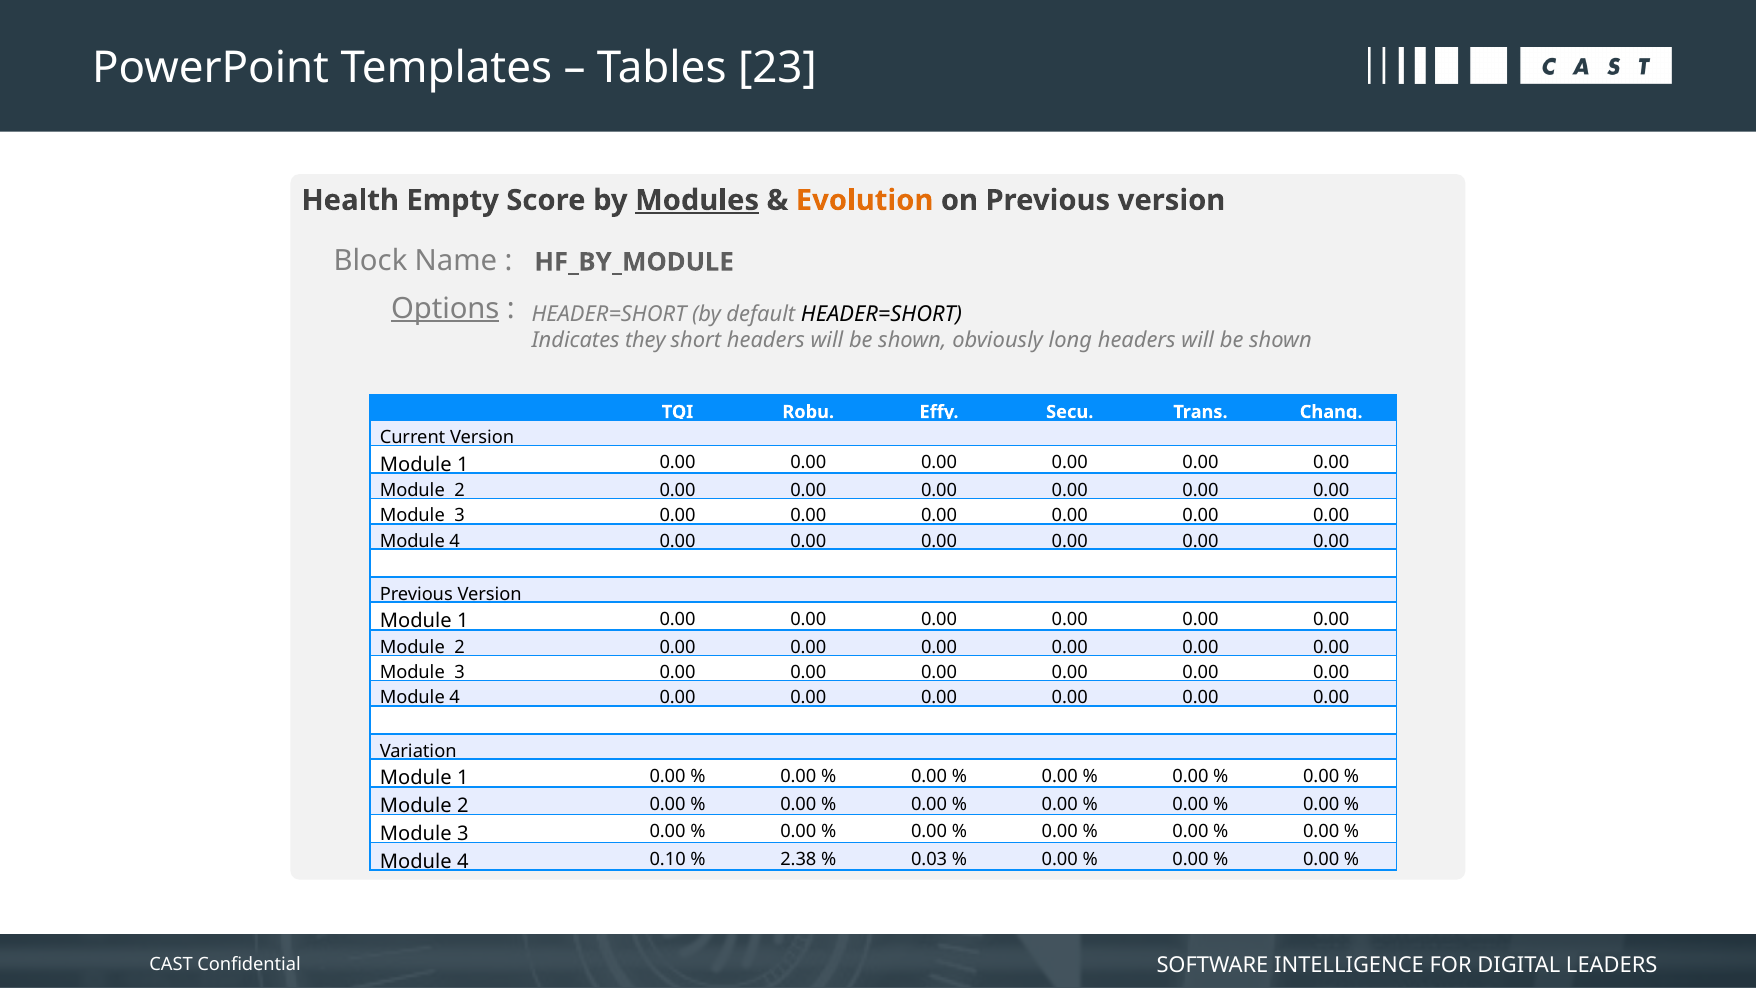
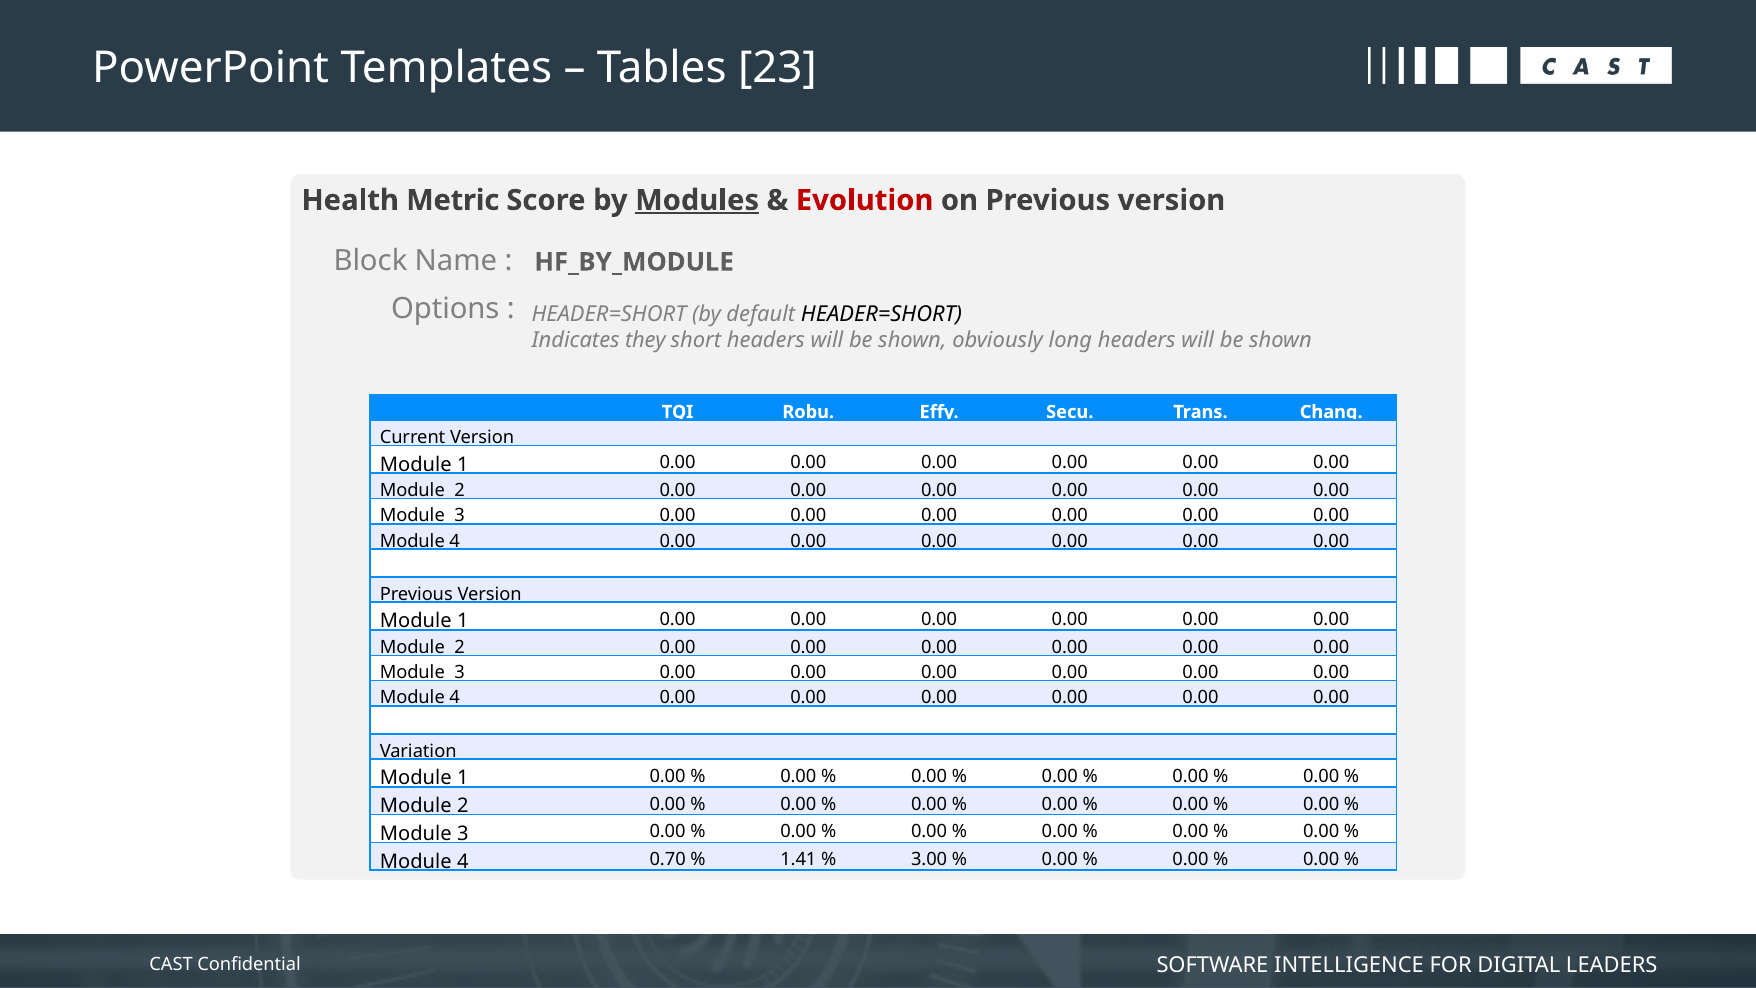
Empty: Empty -> Metric (453, 200)
Evolution colour: orange -> red (865, 200)
Options underline: present -> none (445, 309)
0.10: 0.10 -> 0.70 (668, 859)
2.38: 2.38 -> 1.41 (798, 859)
0.03: 0.03 -> 3.00 (929, 859)
